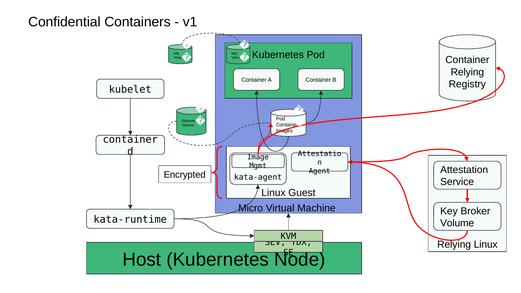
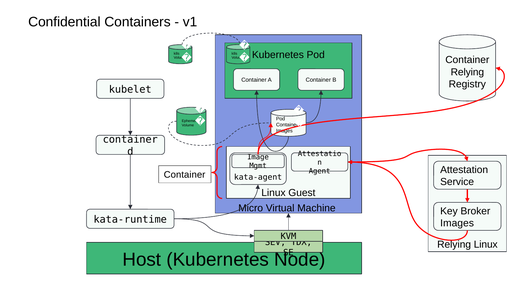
Encrypted: Encrypted -> Container (185, 175)
Volume: Volume -> Images (457, 223)
